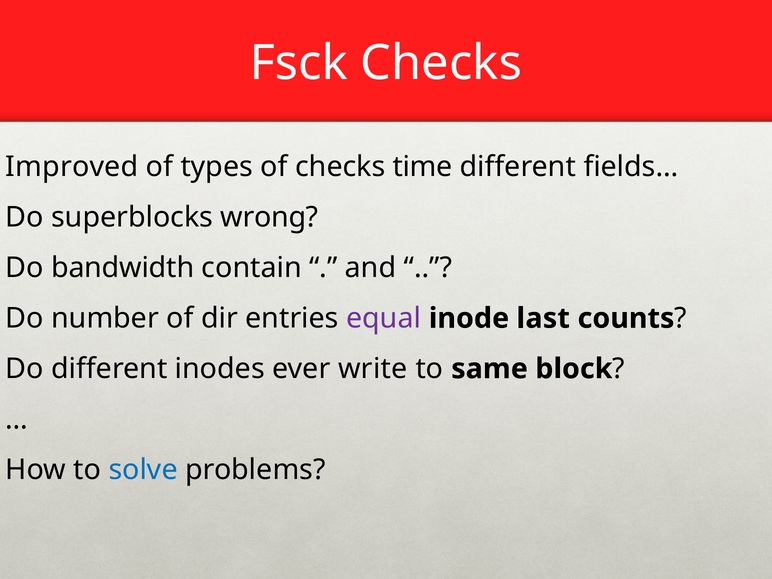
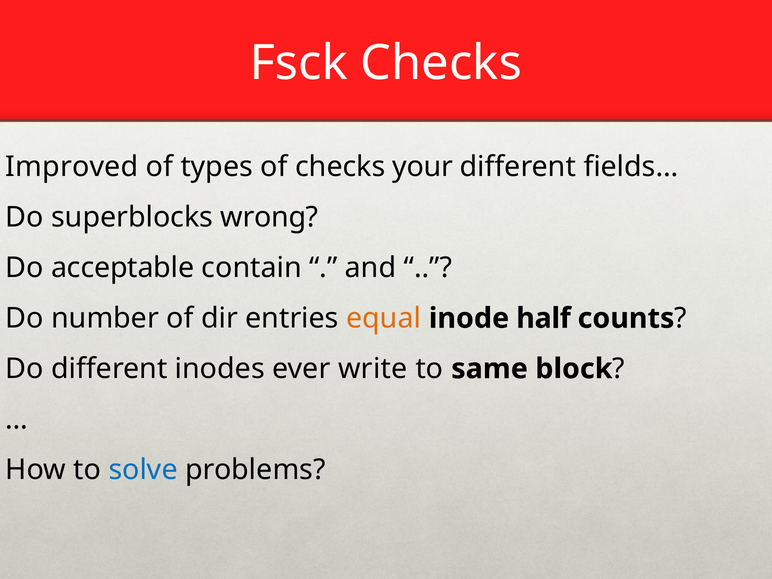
time: time -> your (423, 167)
bandwidth: bandwidth -> acceptable (123, 268)
equal colour: purple -> orange (384, 318)
last: last -> half (544, 318)
